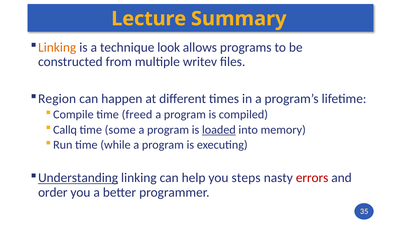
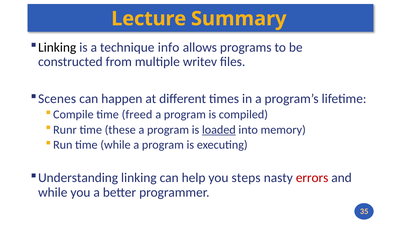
Linking colour: orange -> black (57, 47)
look: look -> info (169, 47)
Region: Region -> Scenes (57, 99)
Callq: Callq -> Runr (65, 130)
some: some -> these (120, 130)
Understanding underline: present -> none (78, 178)
order: order -> while (53, 193)
